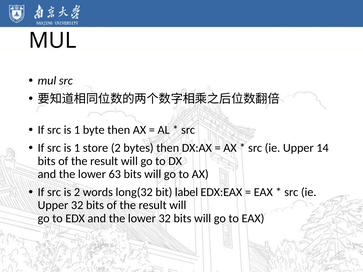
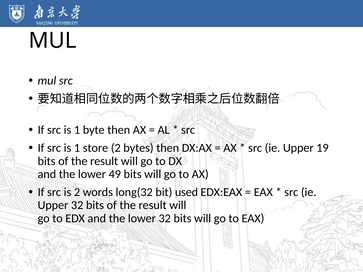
14: 14 -> 19 (323, 148)
63: 63 -> 49 (115, 174)
label: label -> used (186, 192)
